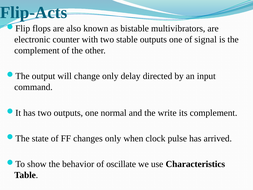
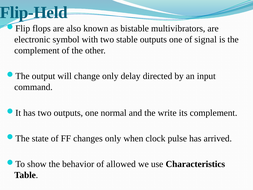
Flip-Acts: Flip-Acts -> Flip-Held (34, 13)
counter: counter -> symbol (66, 39)
oscillate: oscillate -> allowed (121, 164)
